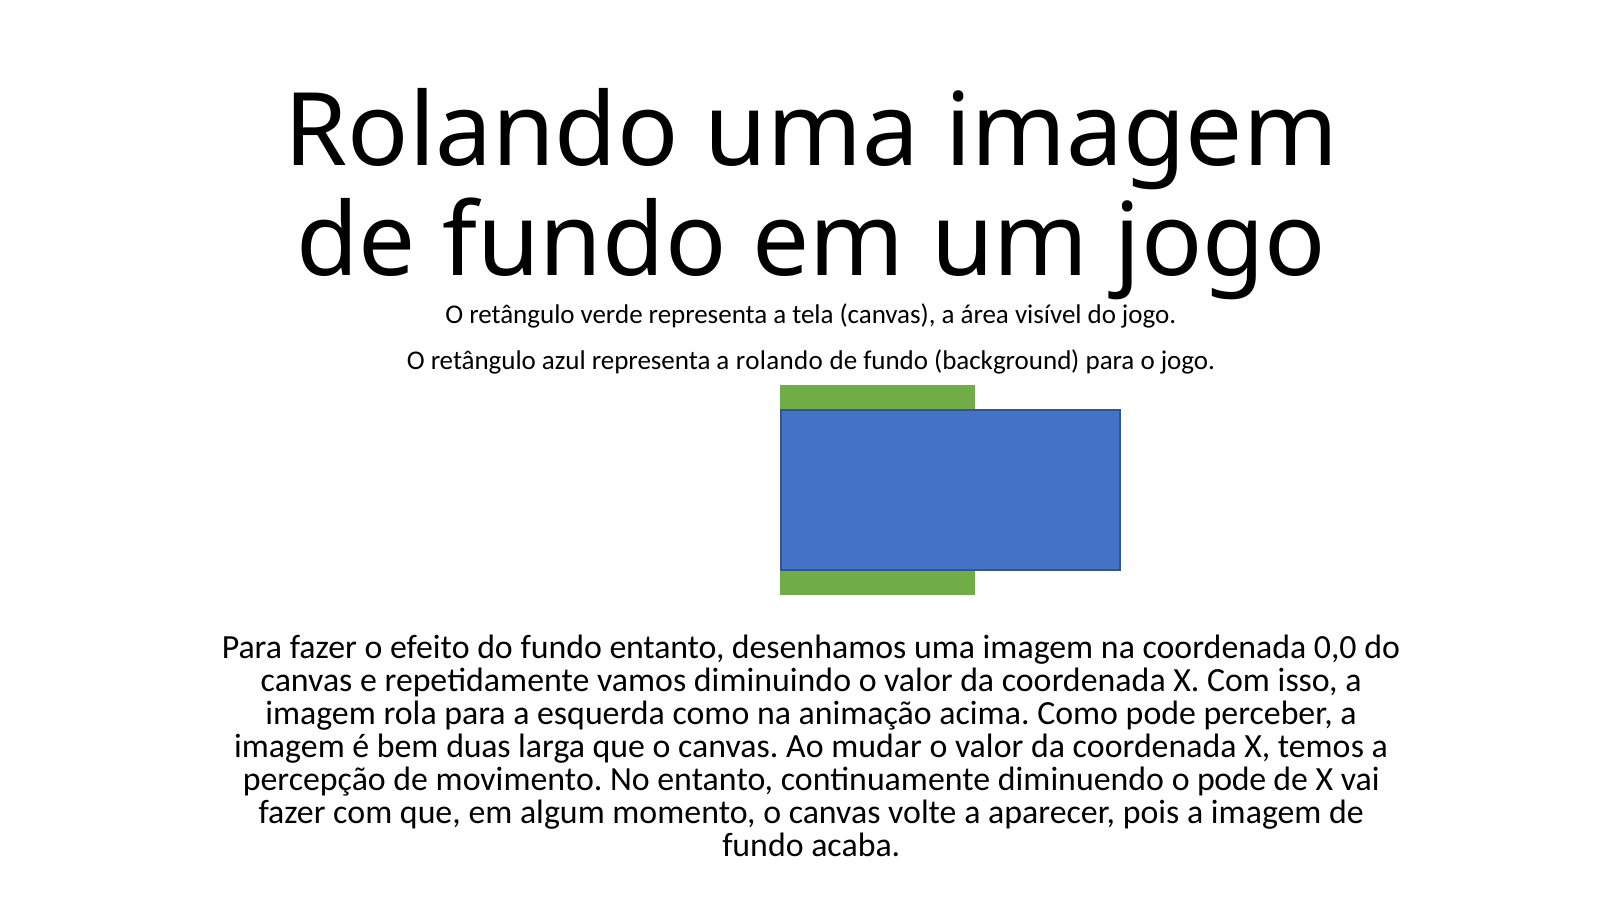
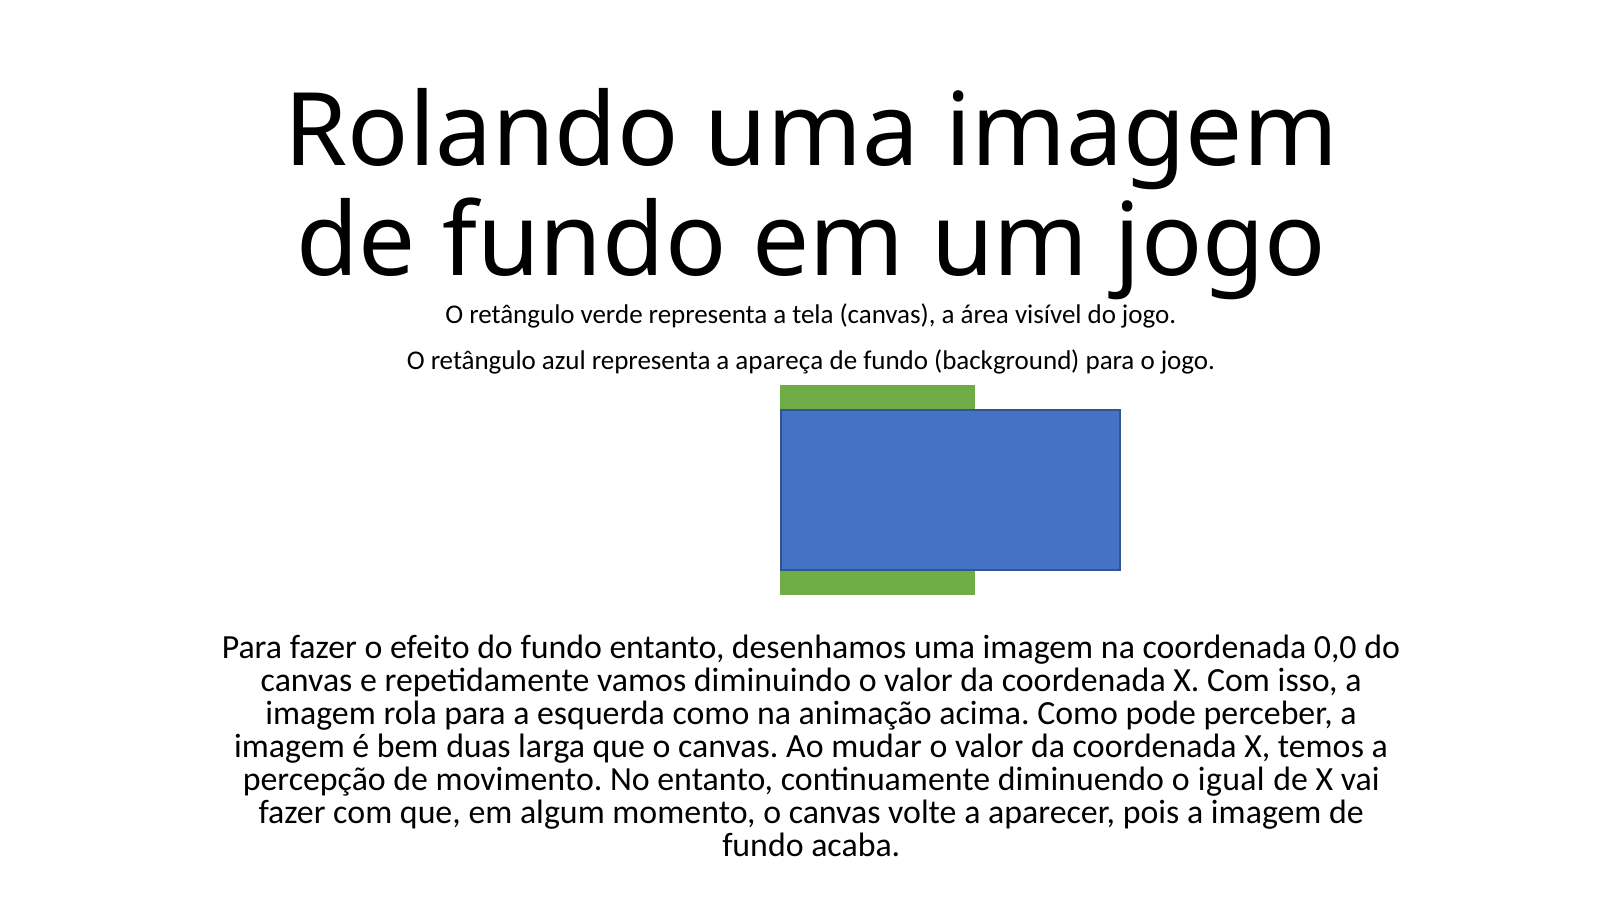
a rolando: rolando -> apareça (779, 360)
o pode: pode -> igual (1231, 779)
